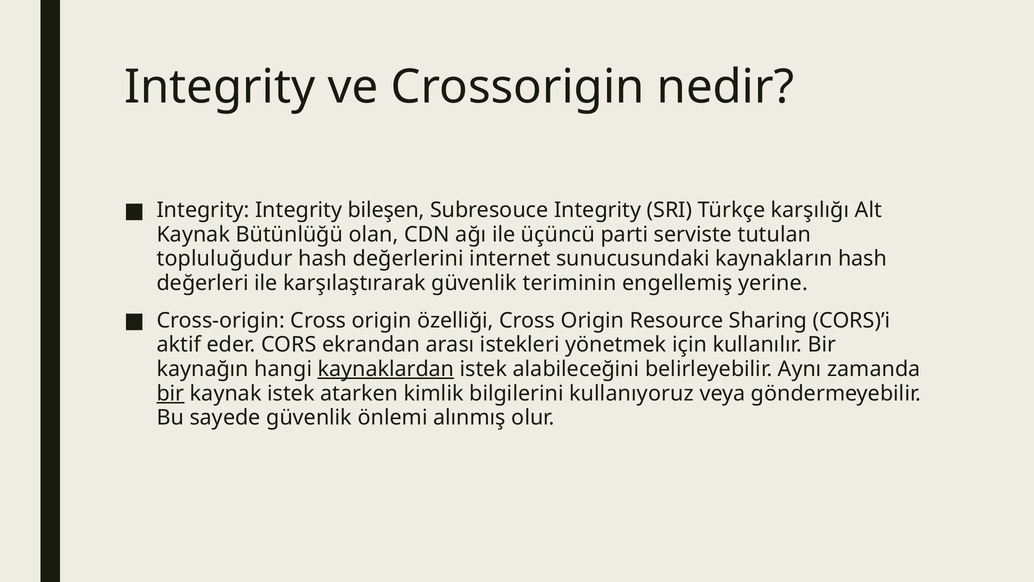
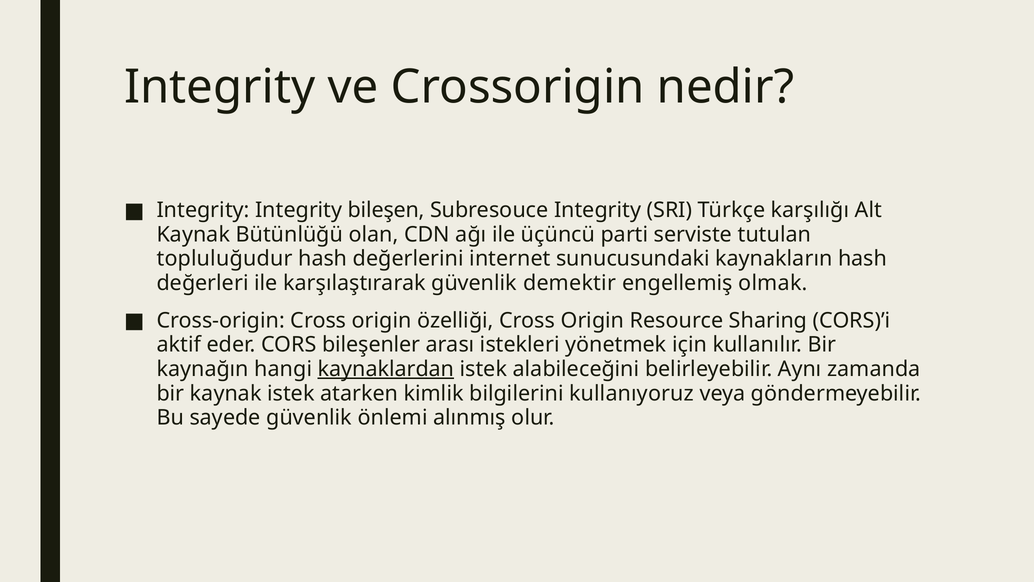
teriminin: teriminin -> demektir (570, 283)
yerine: yerine -> olmak (773, 283)
ekrandan: ekrandan -> bileşenler (371, 345)
bir underline: present -> none (170, 393)
